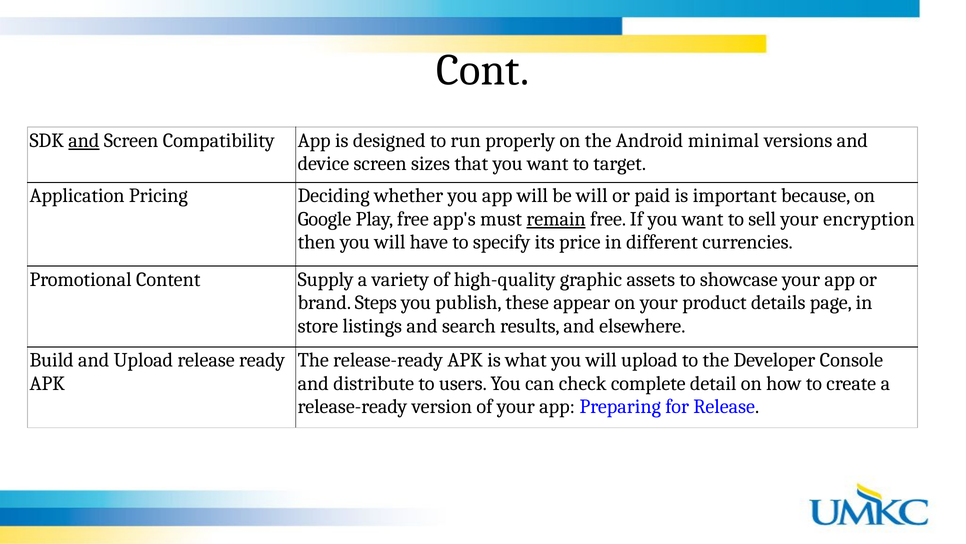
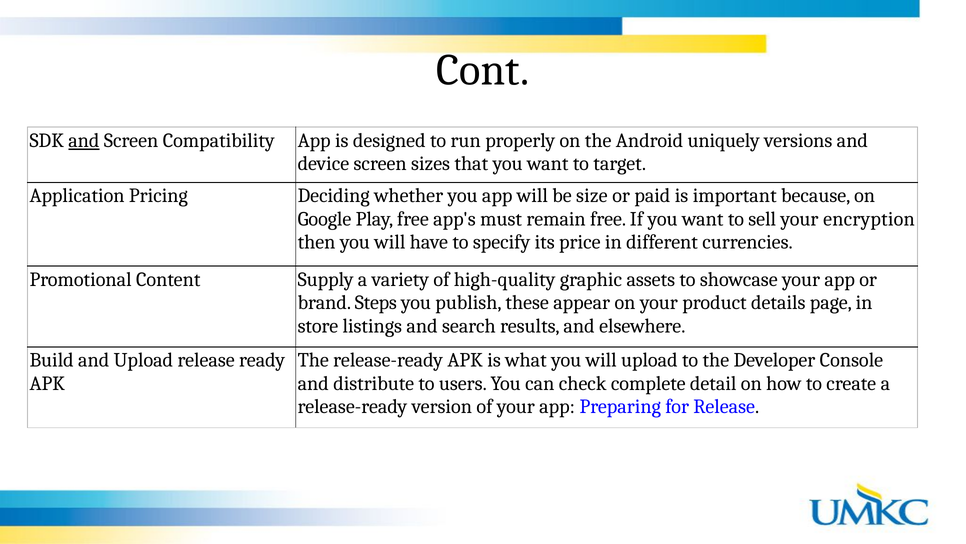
minimal: minimal -> uniquely (724, 140)
be will: will -> size (592, 196)
remain underline: present -> none (556, 219)
